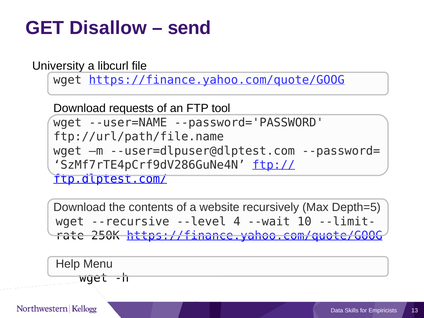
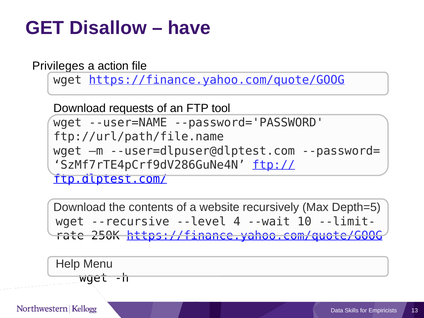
send: send -> have (189, 28)
University: University -> Privileges (58, 66)
libcurl: libcurl -> action (113, 66)
